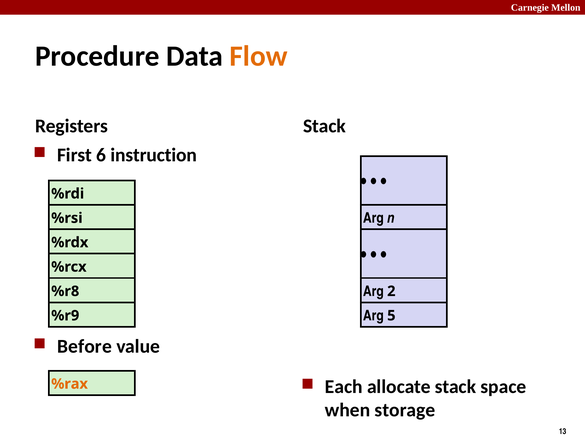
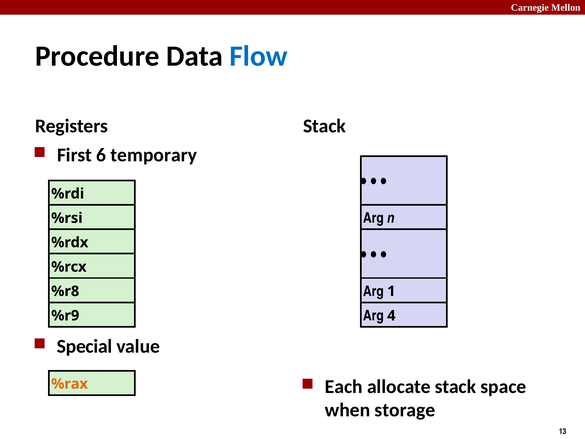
Flow colour: orange -> blue (259, 56)
instruction: instruction -> temporary (154, 155)
2: 2 -> 1 (391, 291)
5: 5 -> 4 (391, 315)
Before: Before -> Special (85, 346)
